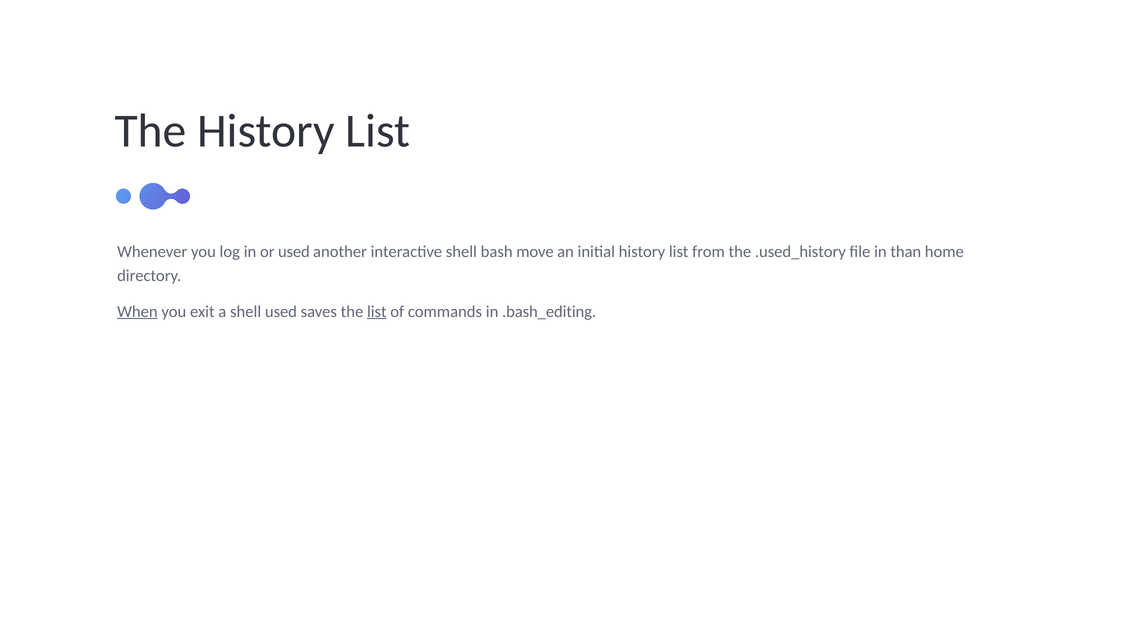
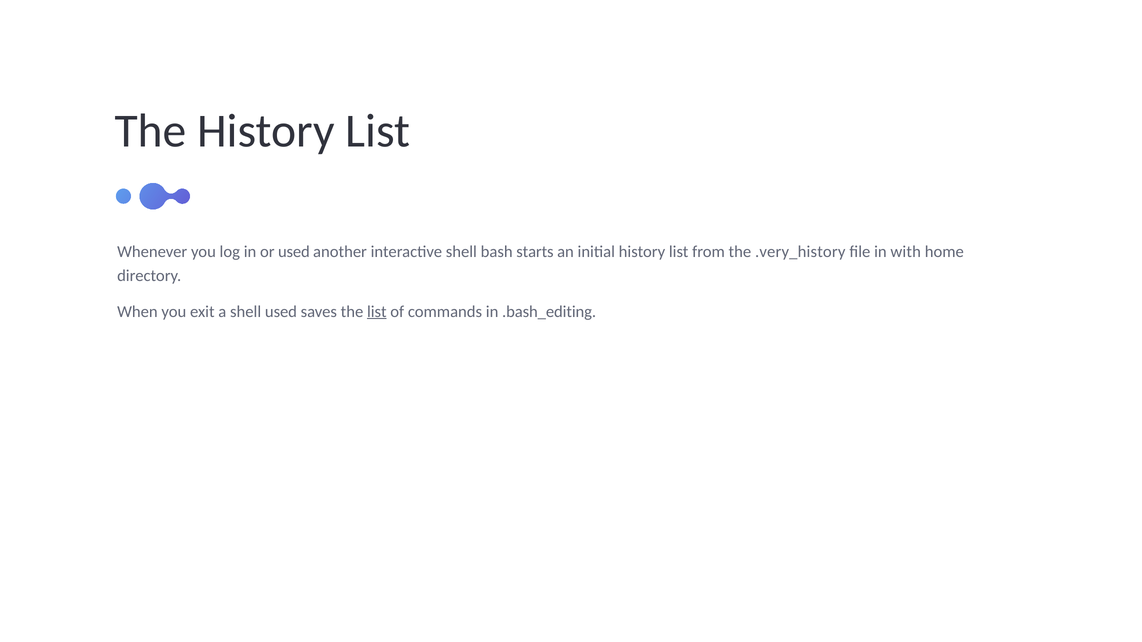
move: move -> starts (535, 252)
.used_history: .used_history -> .very_history (800, 252)
than: than -> with (906, 252)
When underline: present -> none (137, 312)
